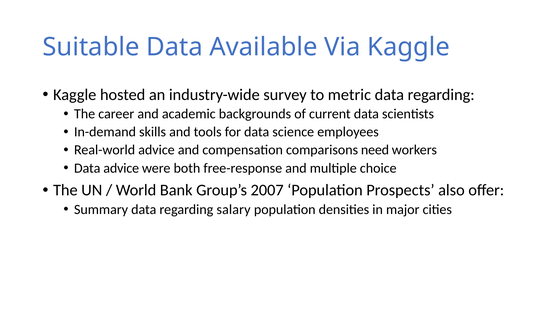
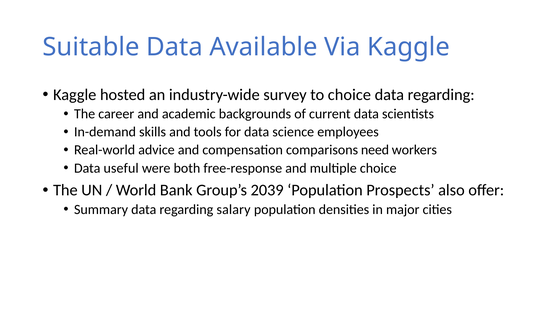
to metric: metric -> choice (349, 95)
Data advice: advice -> useful (121, 168)
2007: 2007 -> 2039 (267, 190)
